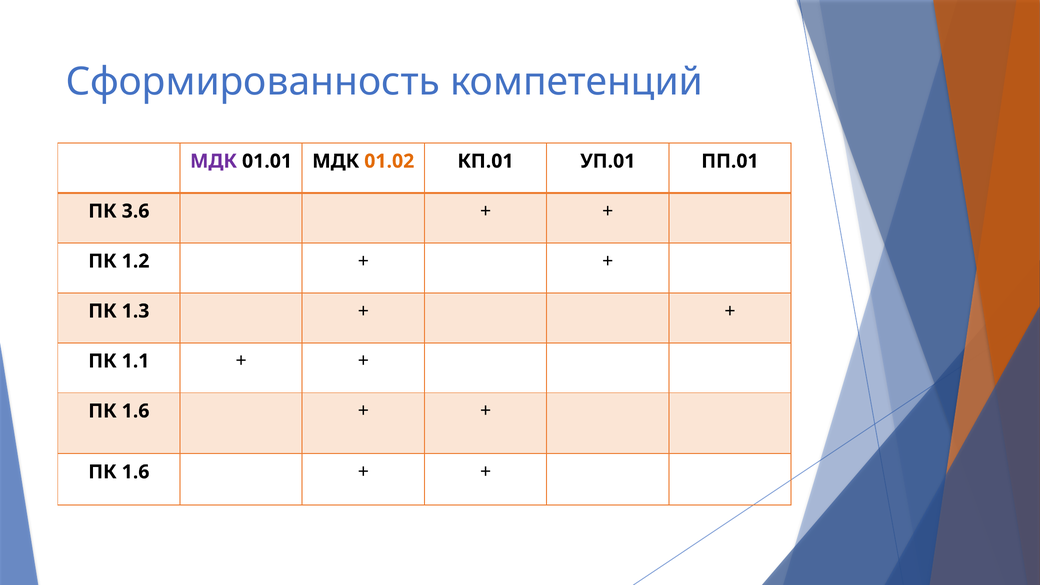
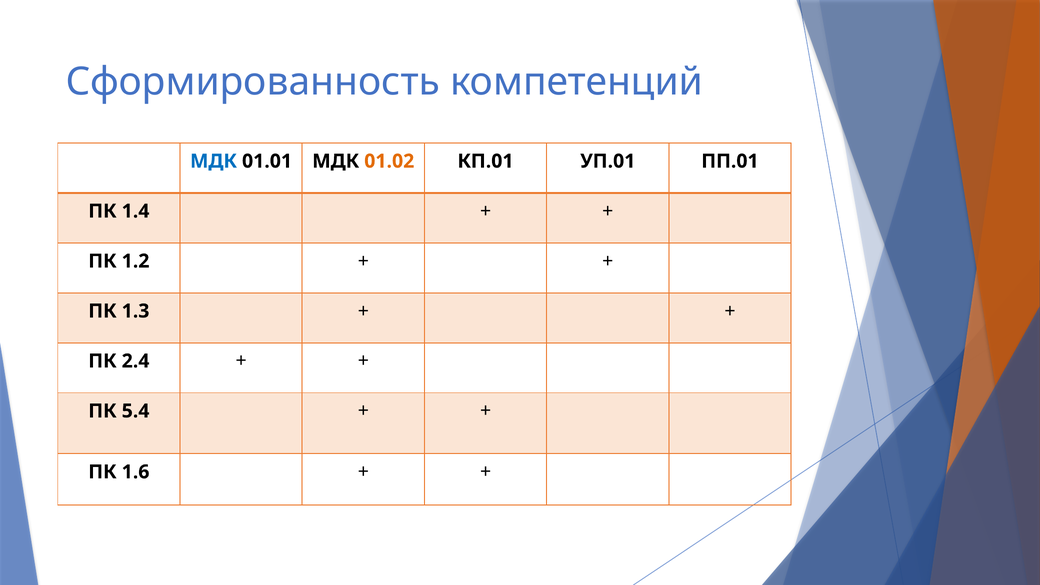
МДК colour: purple -> blue (214, 161)
3.6: 3.6 -> 1.4 (136, 211)
1.1: 1.1 -> 2.4 (136, 361)
1.6: 1.6 -> 5.4 (136, 411)
